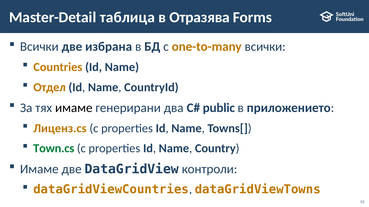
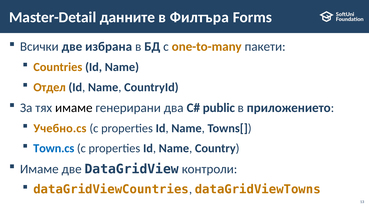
таблица: таблица -> данните (127, 17)
Отразява: Отразява -> Филтъра (199, 17)
one-to-many всички: всички -> пакети (265, 47)
Лиценз.cs: Лиценз.cs -> Учебно.cs (60, 129)
Town.cs colour: green -> blue (54, 149)
